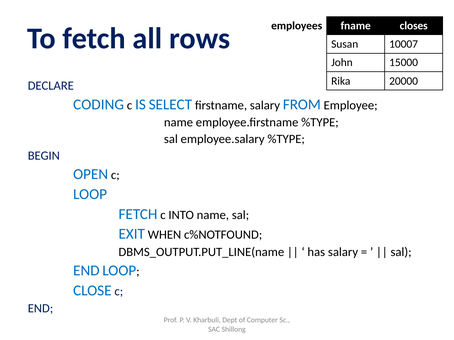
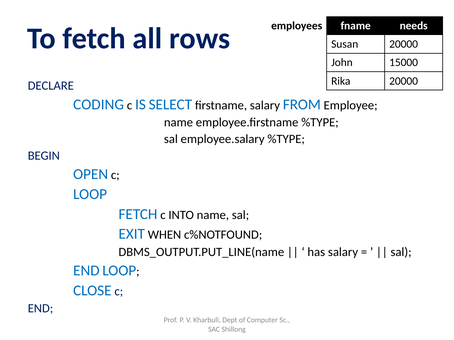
closes: closes -> needs (414, 26)
Susan 10007: 10007 -> 20000 (404, 44)
